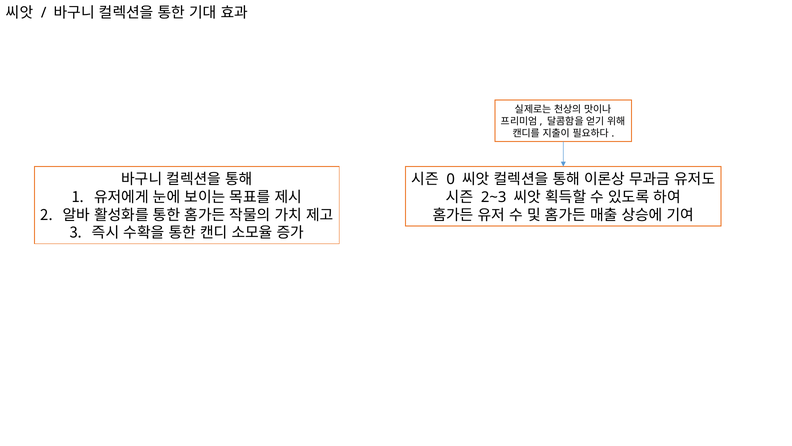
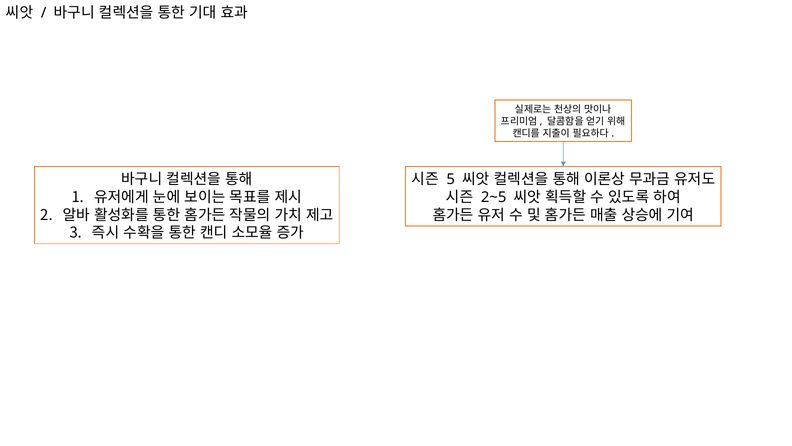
0: 0 -> 5 (451, 179)
2~3: 2~3 -> 2~5 (494, 197)
